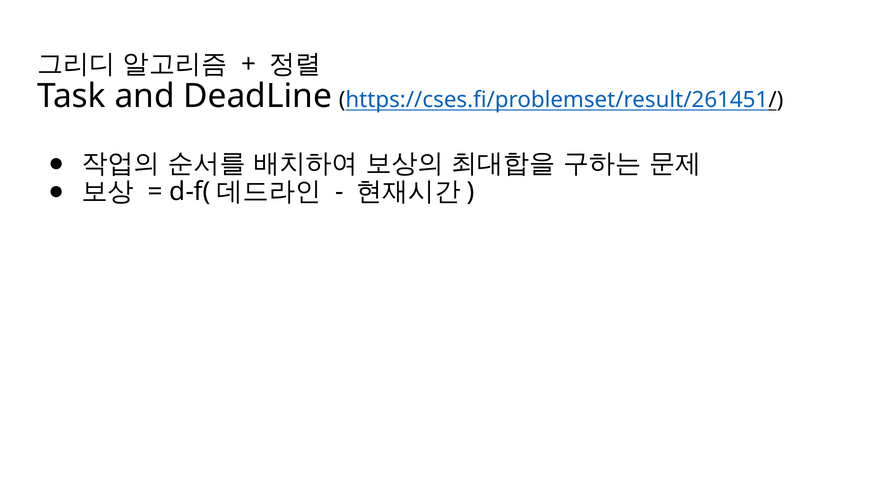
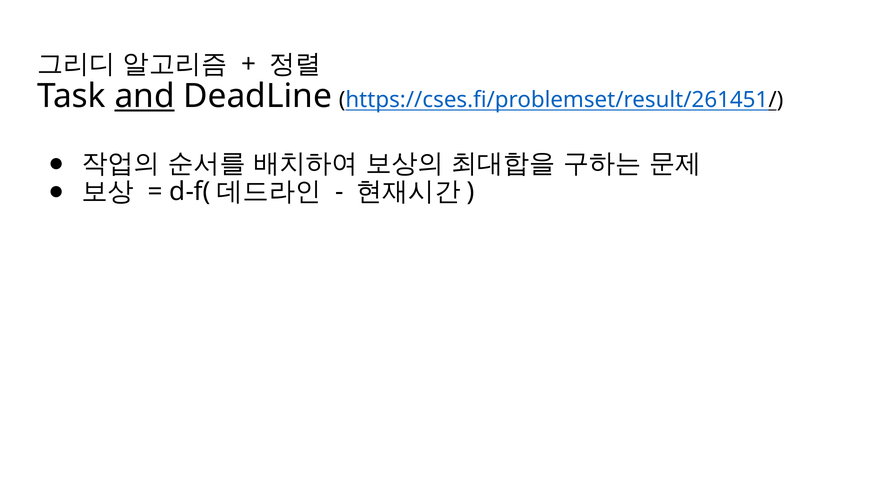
and underline: none -> present (145, 96)
